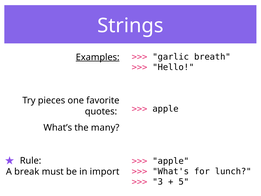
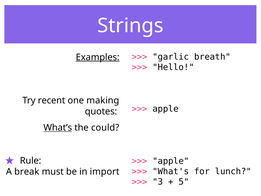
pieces: pieces -> recent (52, 100)
favorite: favorite -> making (103, 100)
What’s underline: none -> present (58, 127)
many: many -> could (105, 127)
